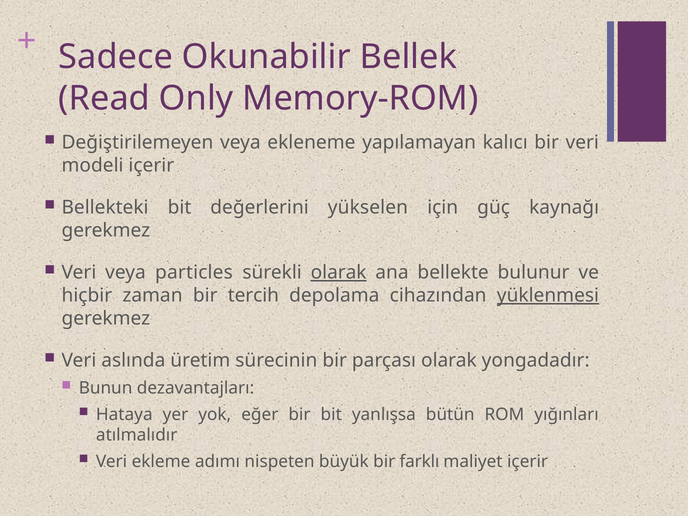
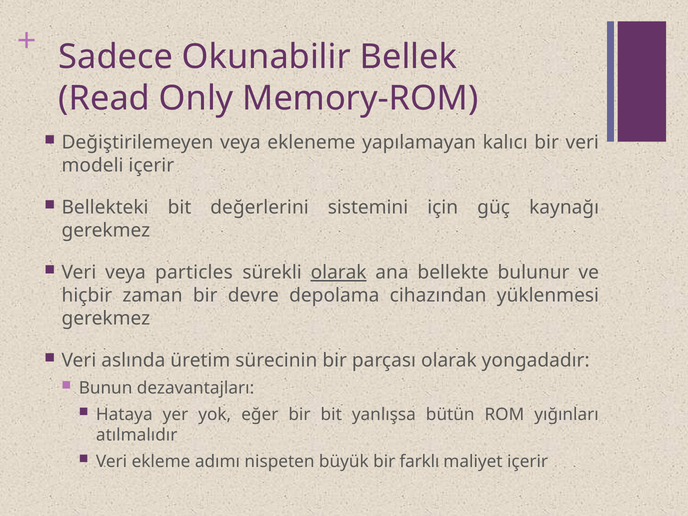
yükselen: yükselen -> sistemini (368, 207)
tercih: tercih -> devre (253, 296)
yüklenmesi underline: present -> none (548, 296)
